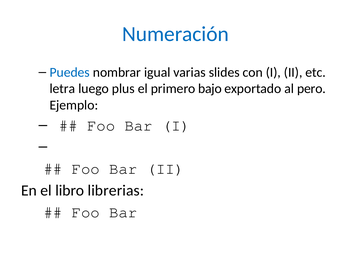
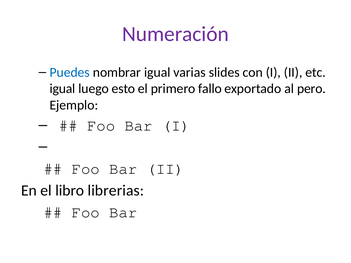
Numeración colour: blue -> purple (175, 34)
letra: letra -> igual (62, 89)
plus: plus -> esto (123, 89)
bajo: bajo -> fallo (210, 89)
